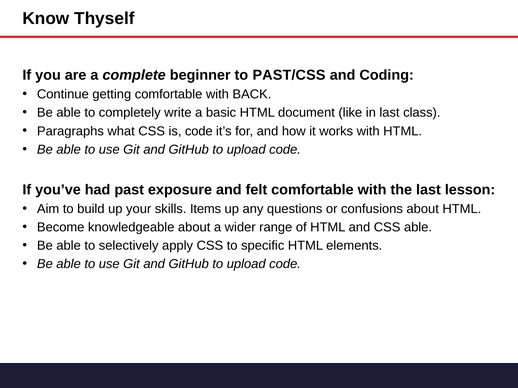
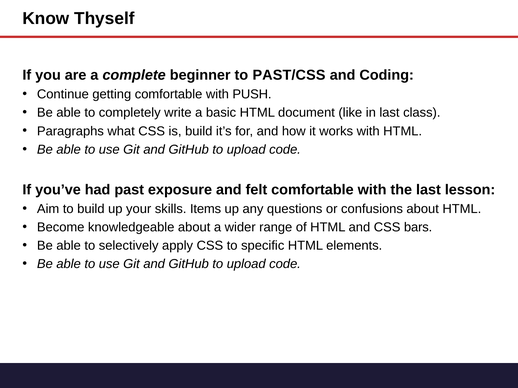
BACK: BACK -> PUSH (252, 94)
is code: code -> build (199, 131)
CSS able: able -> bars (418, 228)
